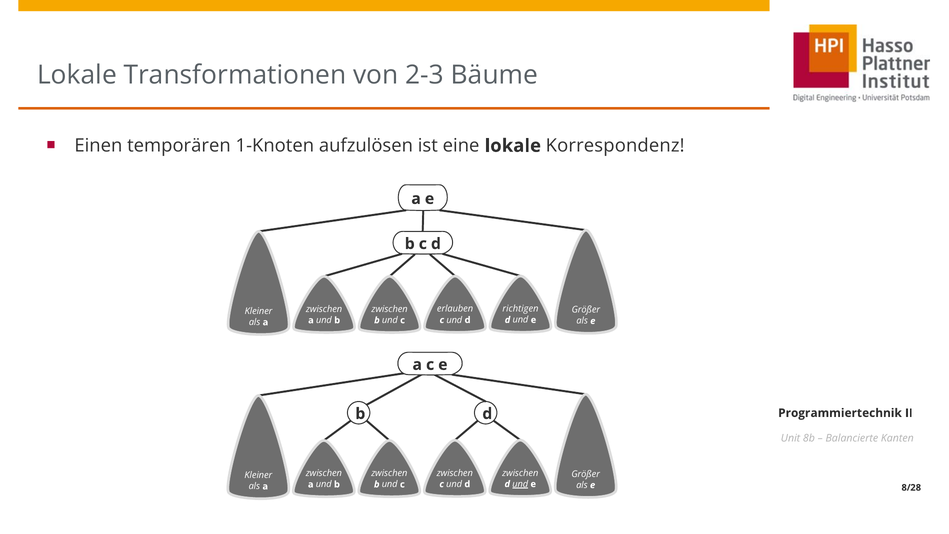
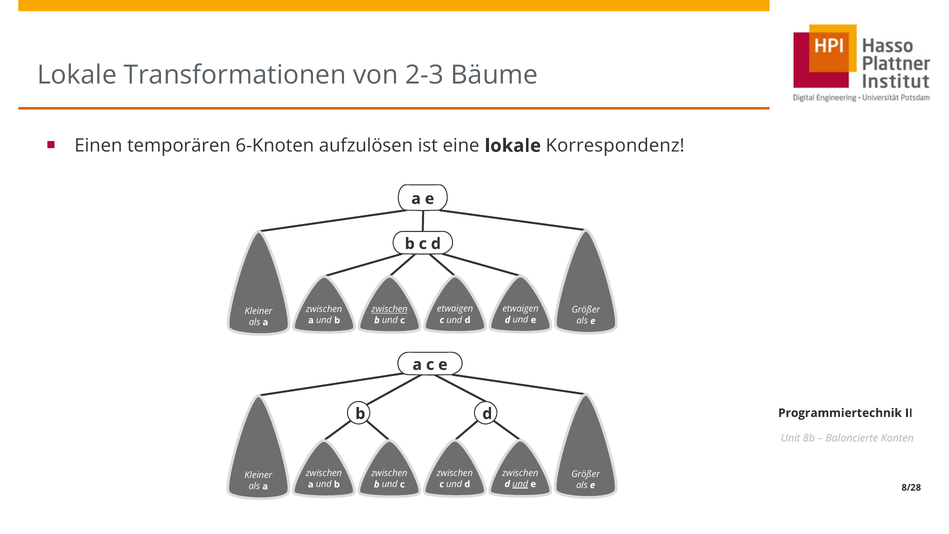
1-Knoten: 1-Knoten -> 6-Knoten (275, 146)
richtigen: richtigen -> etwaigen (521, 309)
erlauben: erlauben -> etwaigen (455, 309)
zwischen underline: none -> present (390, 309)
